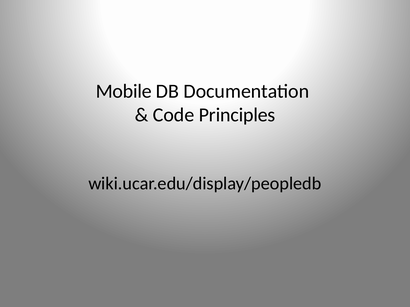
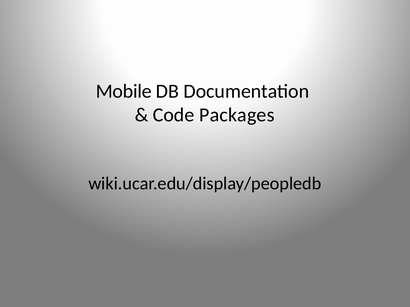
Principles: Principles -> Packages (237, 115)
